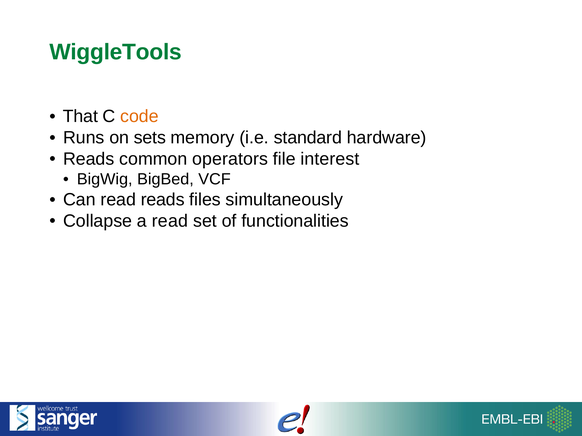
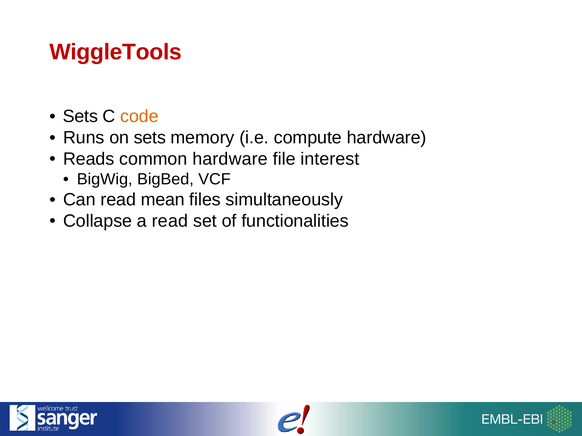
WiggleTools colour: green -> red (116, 52)
That: That -> Sets (80, 117)
standard: standard -> compute (308, 138)
common operators: operators -> hardware (230, 159)
read reads: reads -> mean (163, 200)
